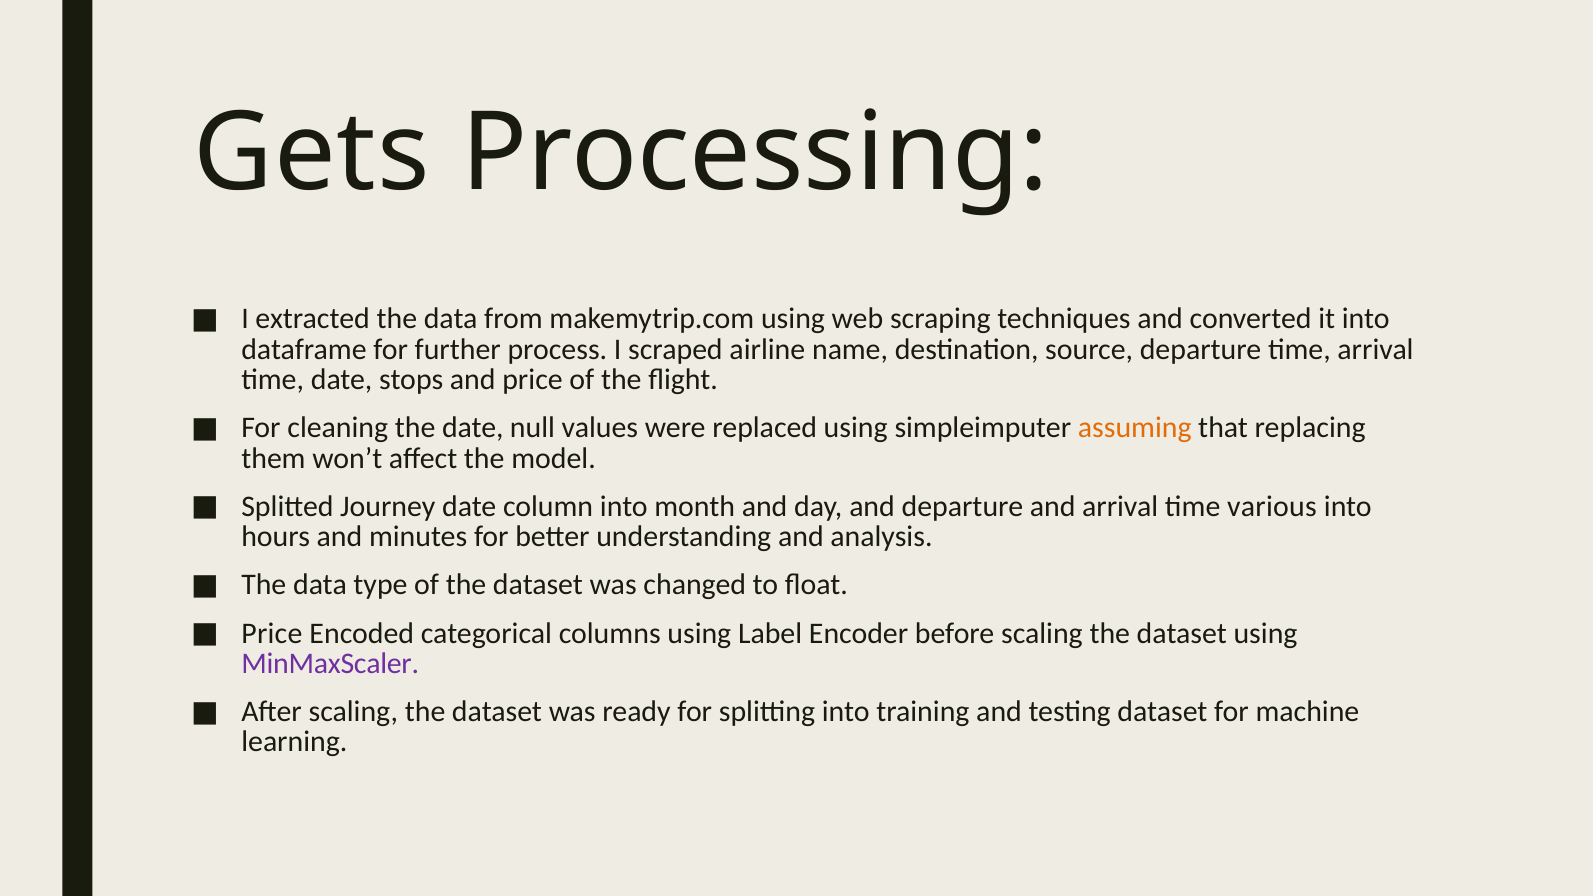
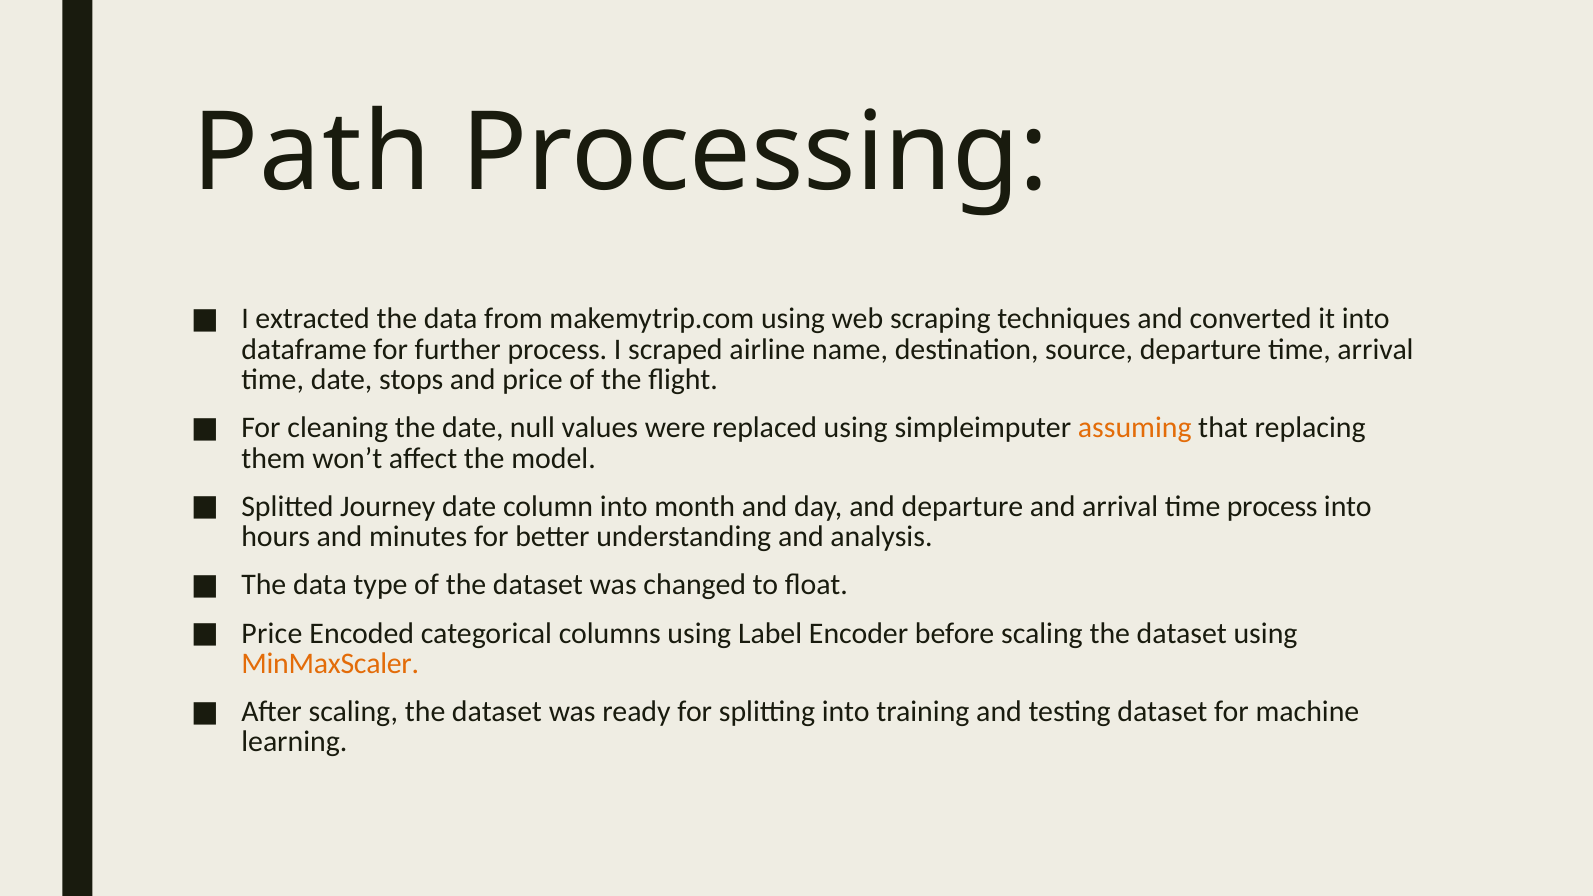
Gets: Gets -> Path (312, 153)
time various: various -> process (1272, 507)
MinMaxScaler colour: purple -> orange (330, 664)
